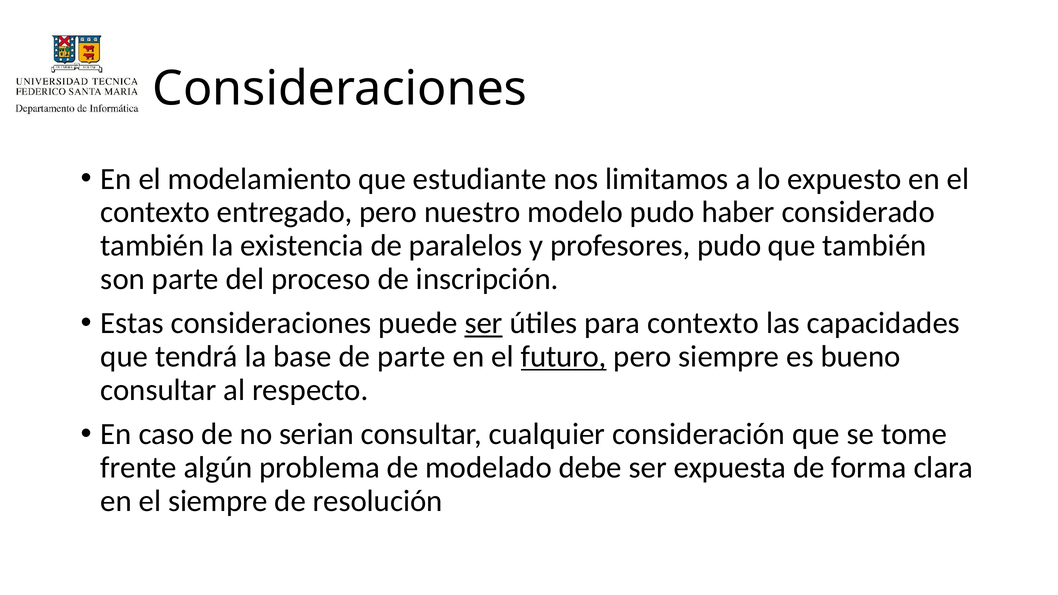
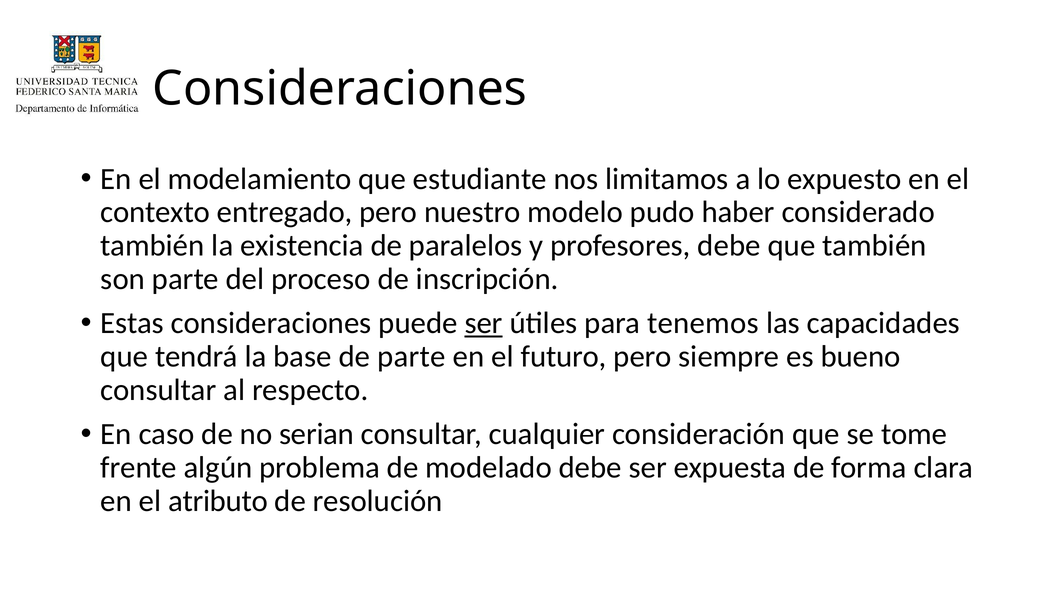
profesores pudo: pudo -> debe (729, 246)
para contexto: contexto -> tenemos (703, 323)
futuro underline: present -> none (564, 357)
el siempre: siempre -> atributo (218, 501)
